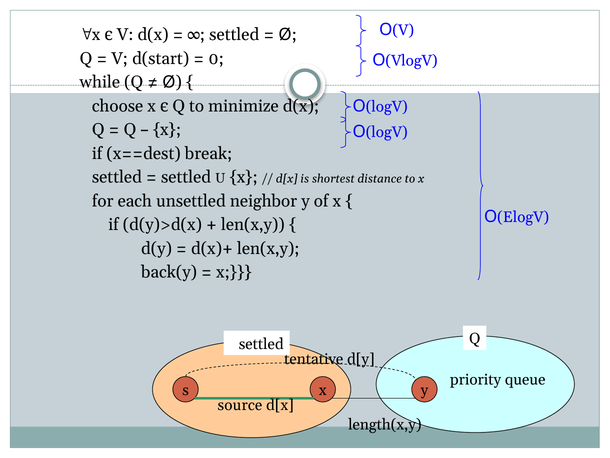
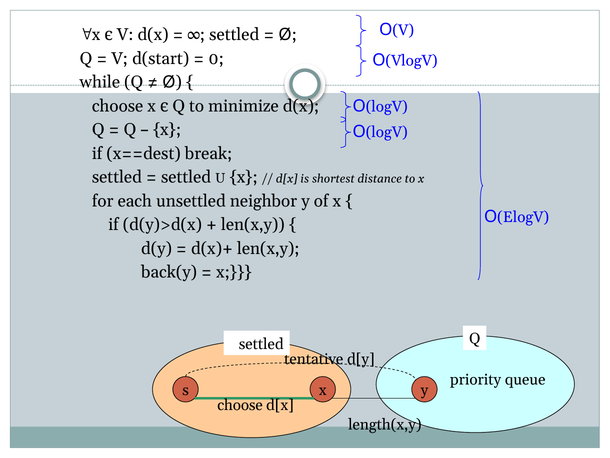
source: source -> choose (240, 405)
